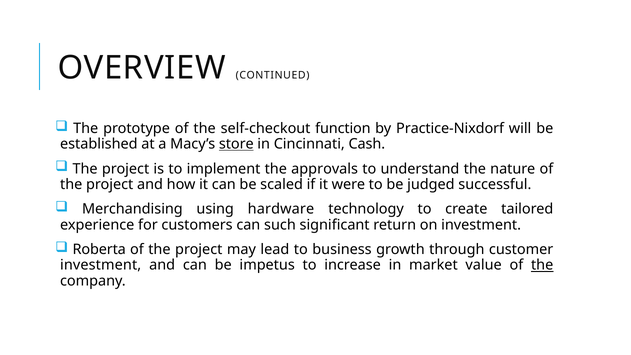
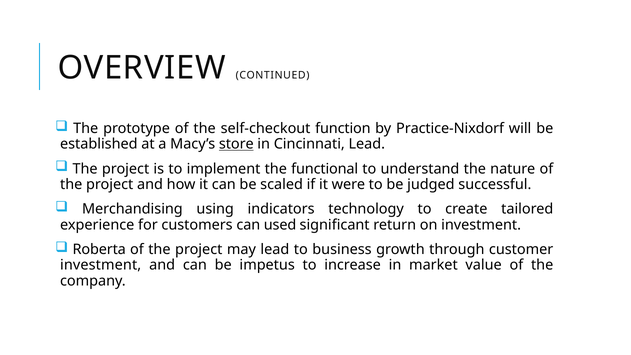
Cincinnati Cash: Cash -> Lead (367, 144)
approvals: approvals -> functional (325, 169)
hardware: hardware -> indicators (281, 209)
such: such -> used (280, 225)
the underline: present -> none (542, 265)
